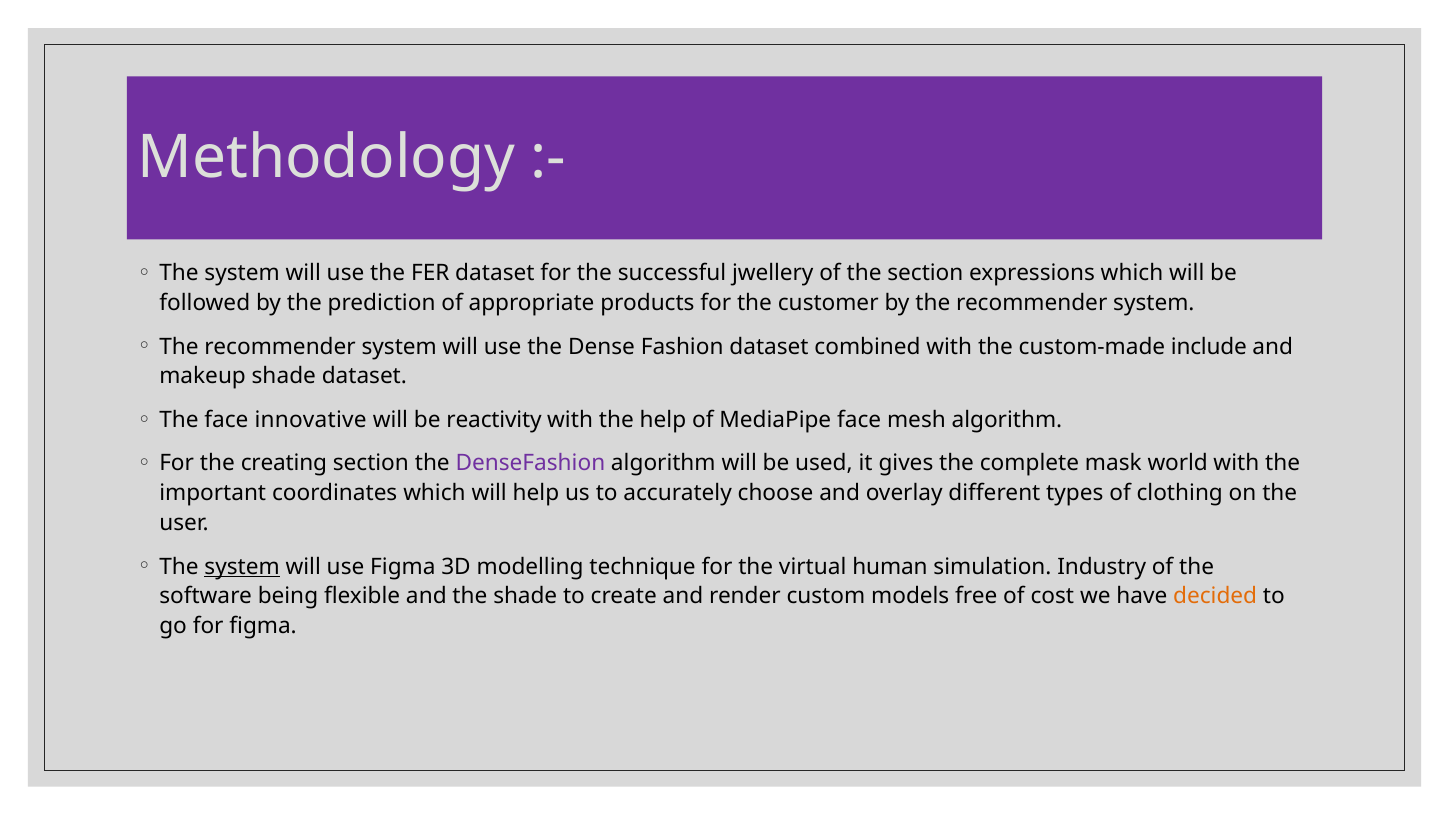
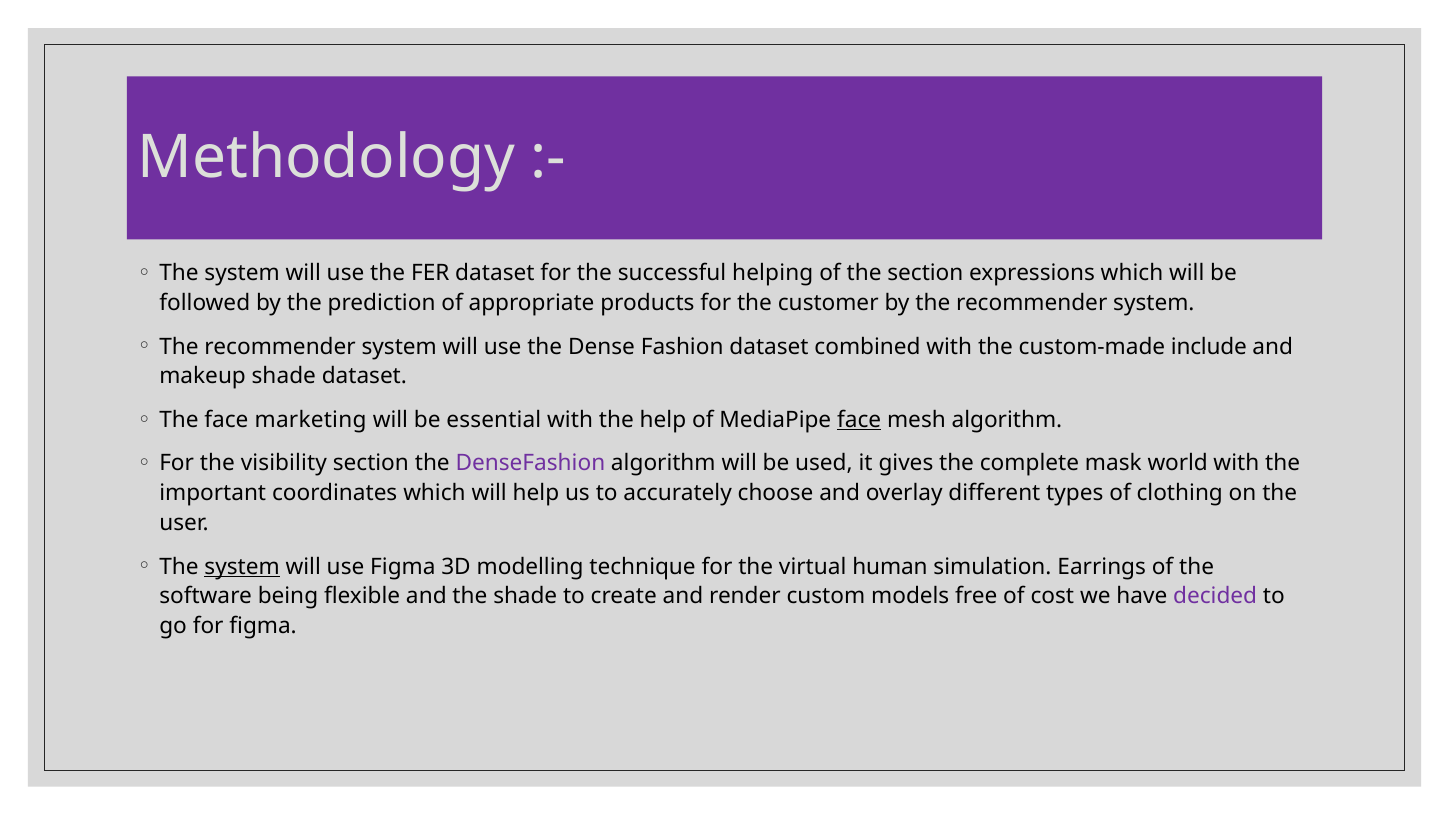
jwellery: jwellery -> helping (773, 273)
innovative: innovative -> marketing (311, 420)
reactivity: reactivity -> essential (494, 420)
face underline: none -> present (859, 420)
creating: creating -> visibility (284, 463)
Industry: Industry -> Earrings (1102, 567)
decided colour: orange -> purple (1215, 596)
